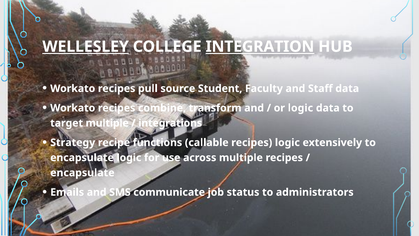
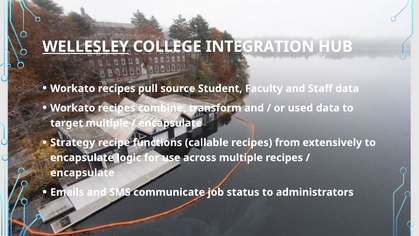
INTEGRATION underline: present -> none (260, 47)
or logic: logic -> used (300, 108)
integrations: integrations -> encapsulate (170, 123)
recipes logic: logic -> from (287, 142)
